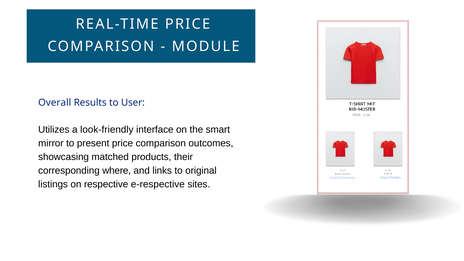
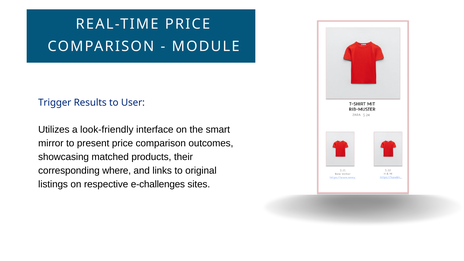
Overall: Overall -> Trigger (55, 103)
e-respective: e-respective -> e-challenges (158, 184)
